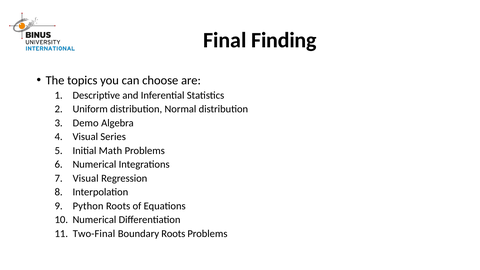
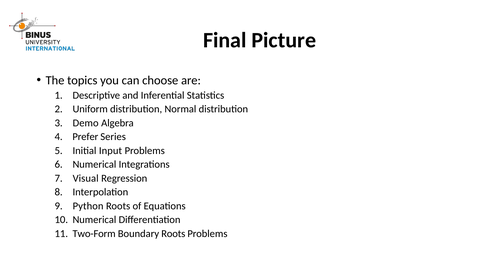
Finding: Finding -> Picture (284, 40)
Visual: Visual -> Prefer (85, 137)
Math: Math -> Input (110, 151)
Two-Final: Two-Final -> Two-Form (94, 234)
